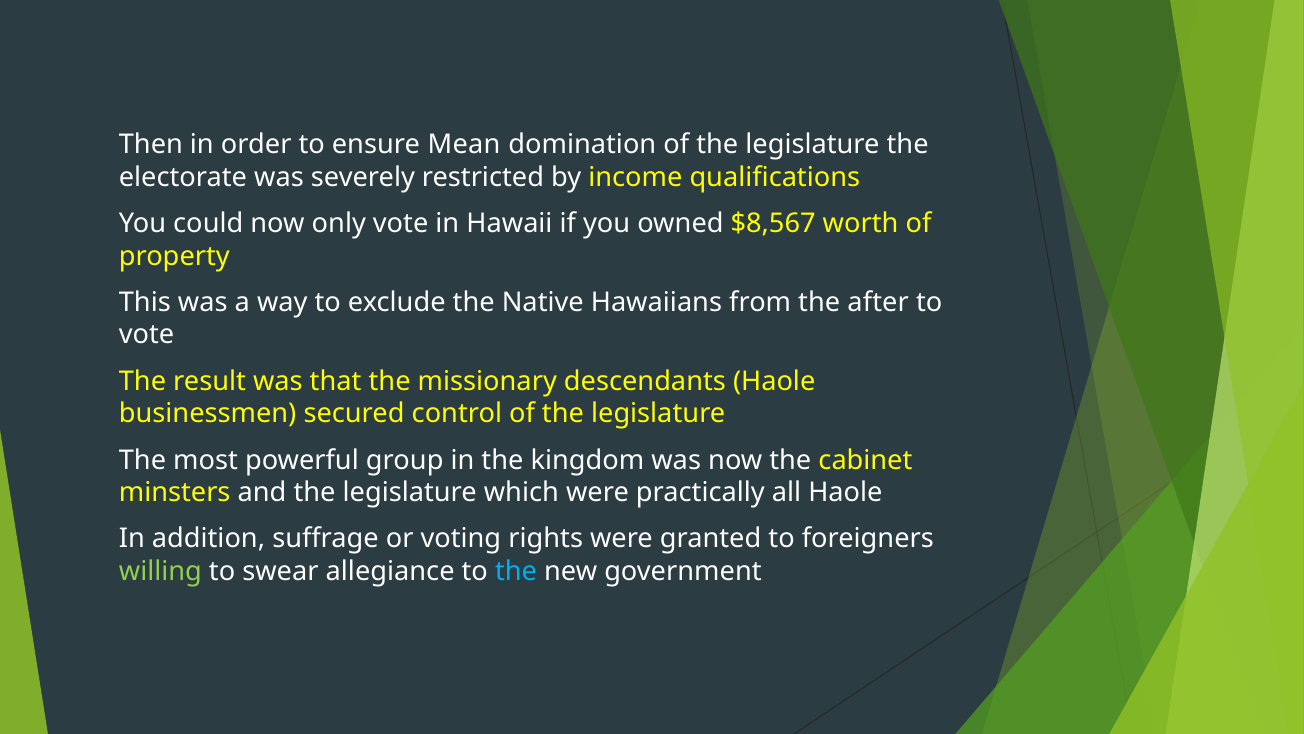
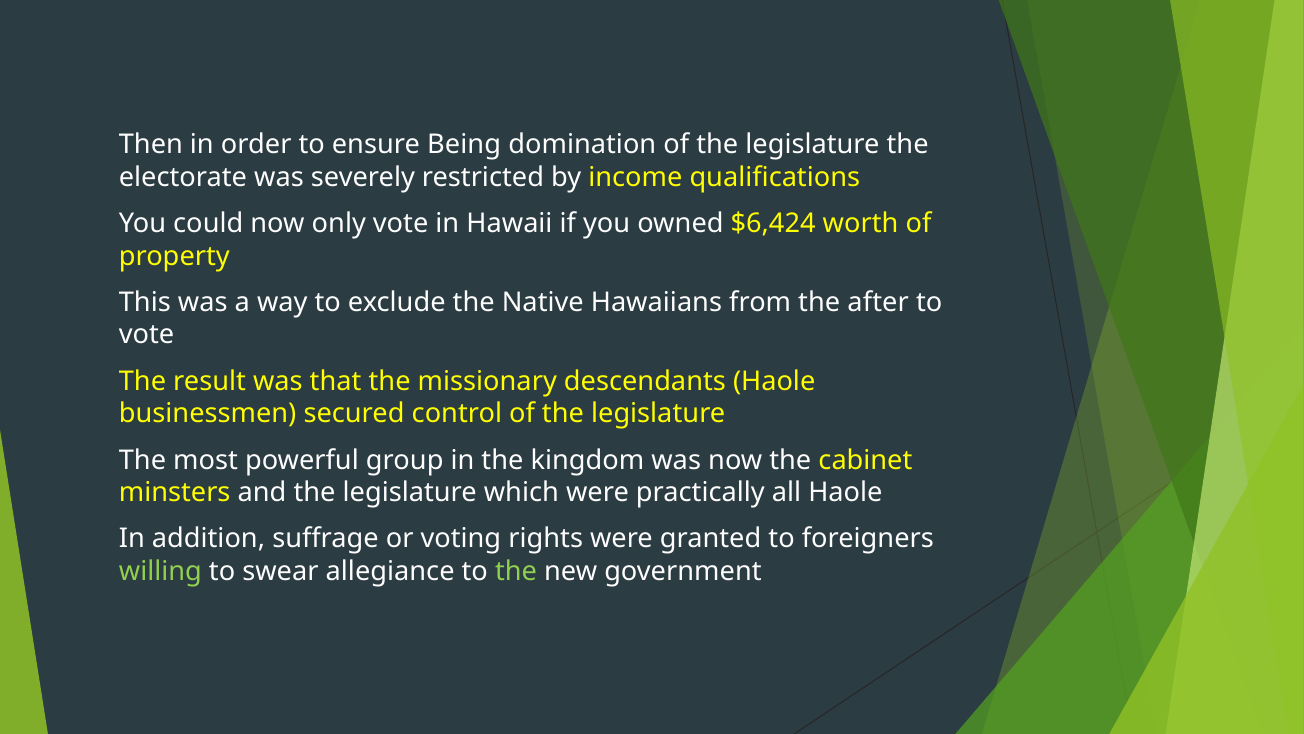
Mean: Mean -> Being (464, 144)
$8,567: $8,567 -> $6,424 (773, 223)
the colour: light blue -> light green (516, 571)
